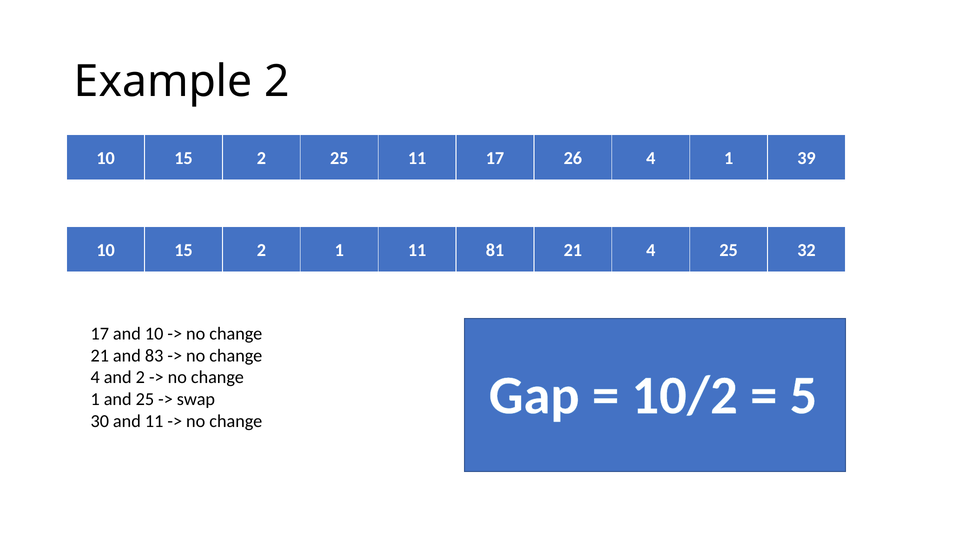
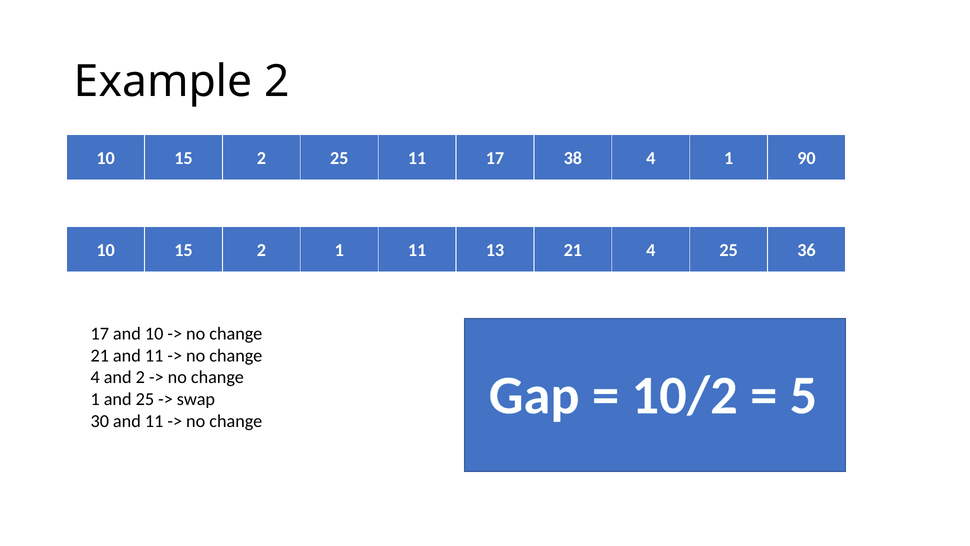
26: 26 -> 38 (573, 158)
39: 39 -> 90 (806, 158)
81: 81 -> 13 (495, 250)
32: 32 -> 36 (806, 250)
21 and 83: 83 -> 11 (154, 355)
